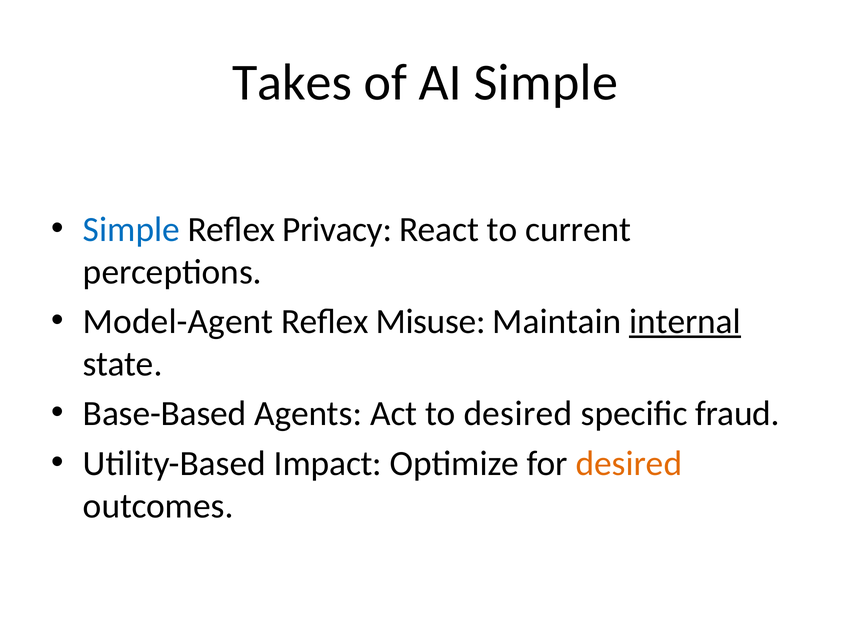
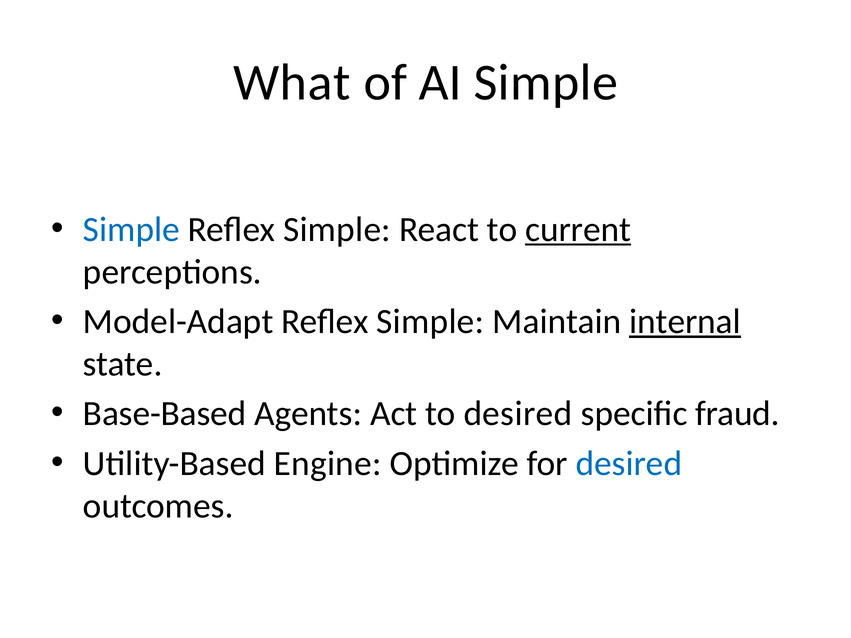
Takes: Takes -> What (292, 82)
Privacy: Privacy -> Simple (337, 229)
current underline: none -> present (578, 229)
Model-Agent: Model-Agent -> Model-Adapt (178, 322)
Misuse: Misuse -> Simple (430, 322)
Impact: Impact -> Engine (328, 463)
desired colour: orange -> blue (629, 463)
